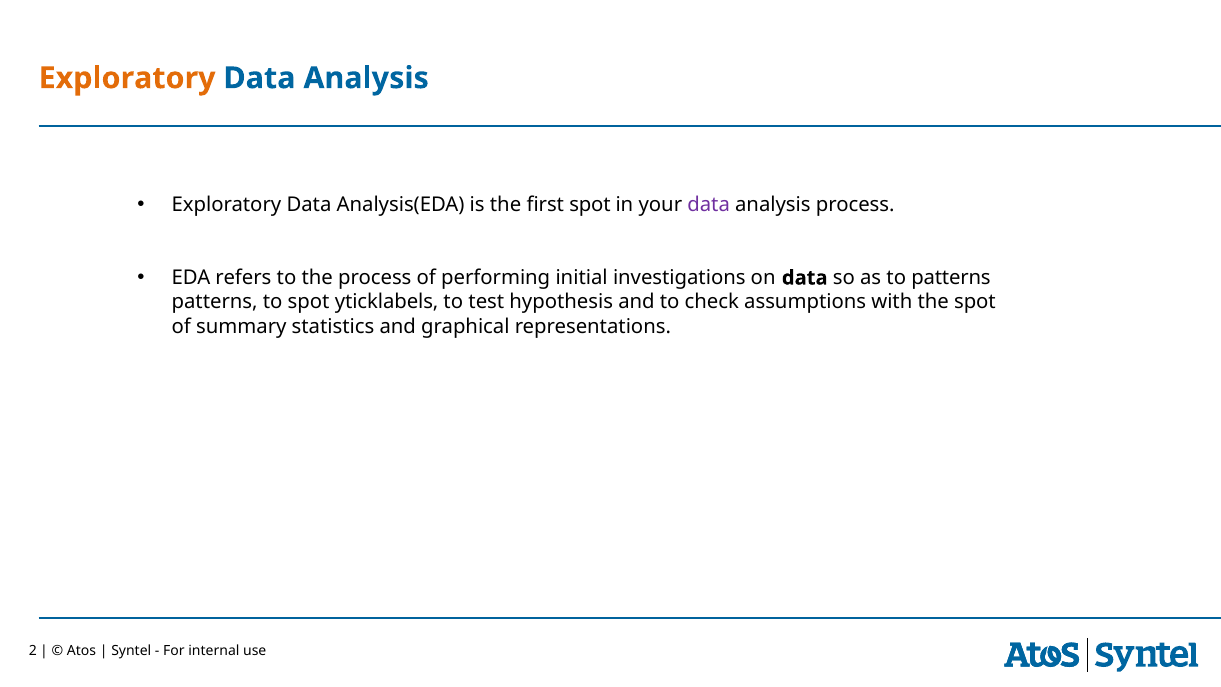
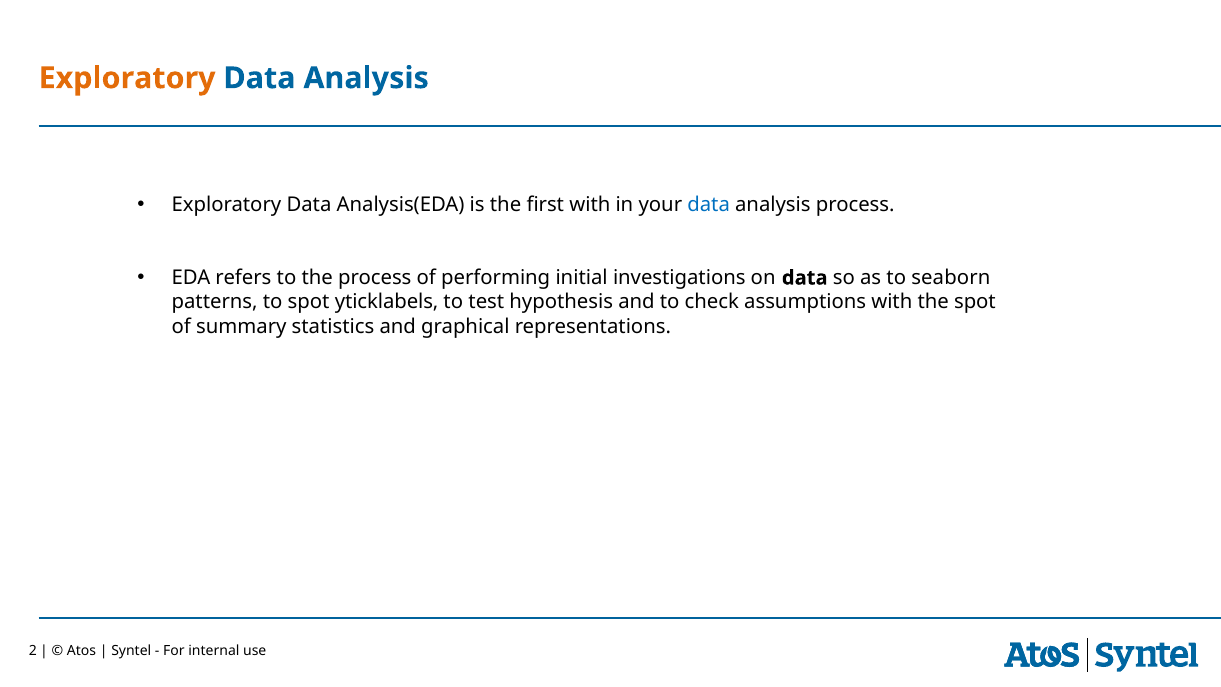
first spot: spot -> with (590, 205)
data colour: purple -> blue (709, 205)
to patterns: patterns -> seaborn (951, 278)
